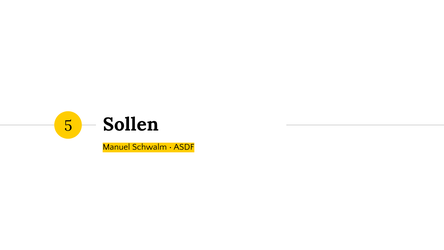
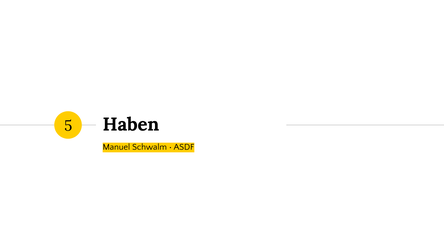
Sollen: Sollen -> Haben (131, 124)
